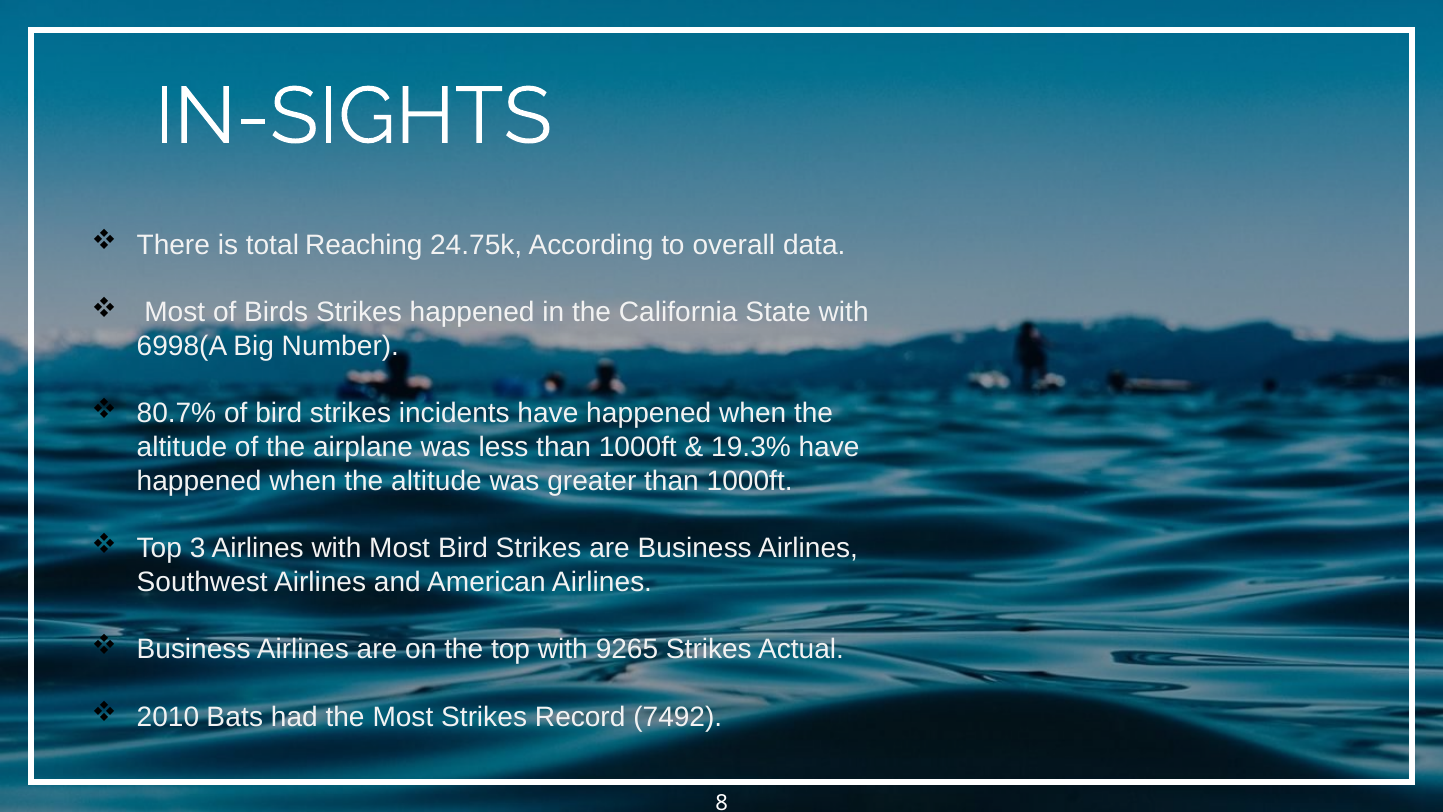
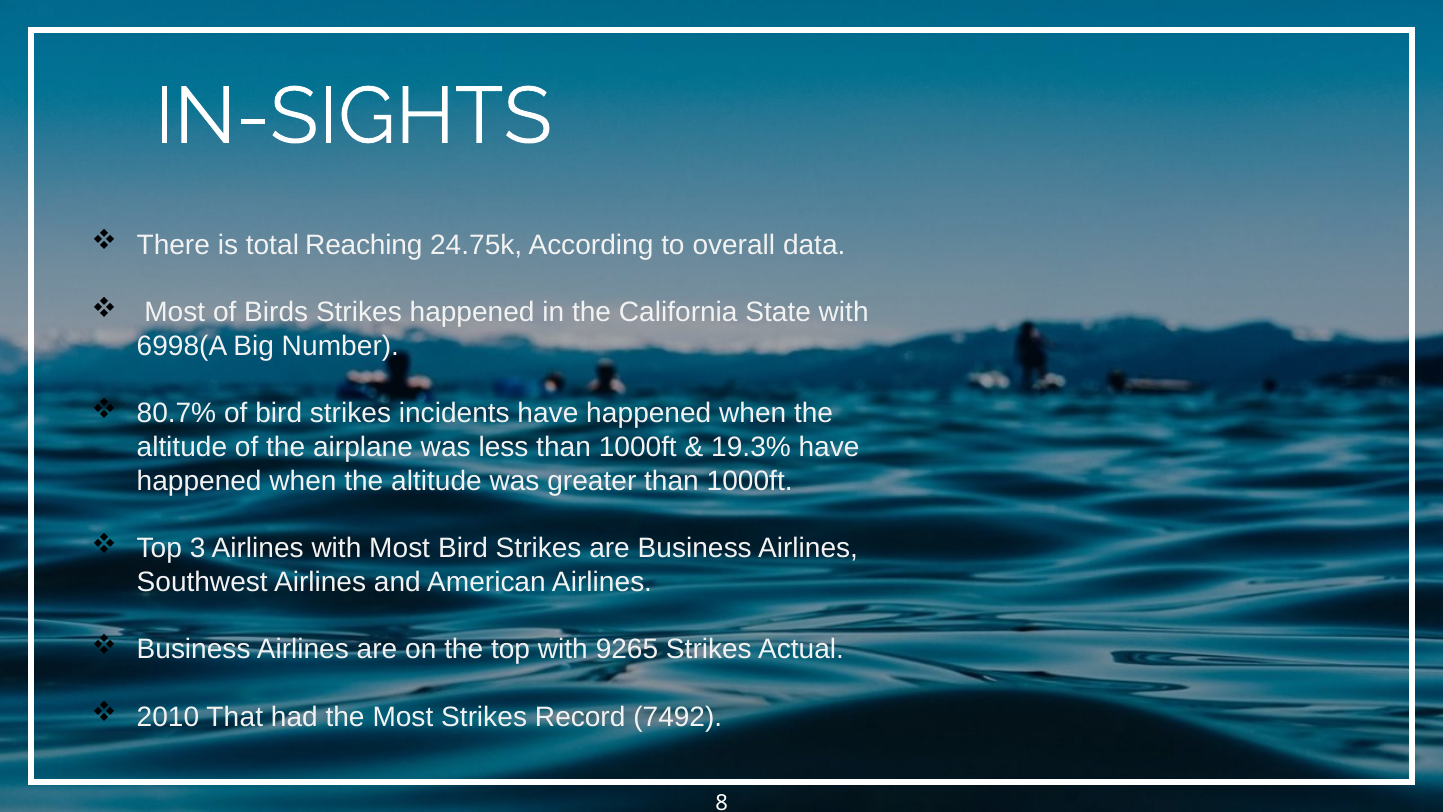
Bats: Bats -> That (235, 717)
